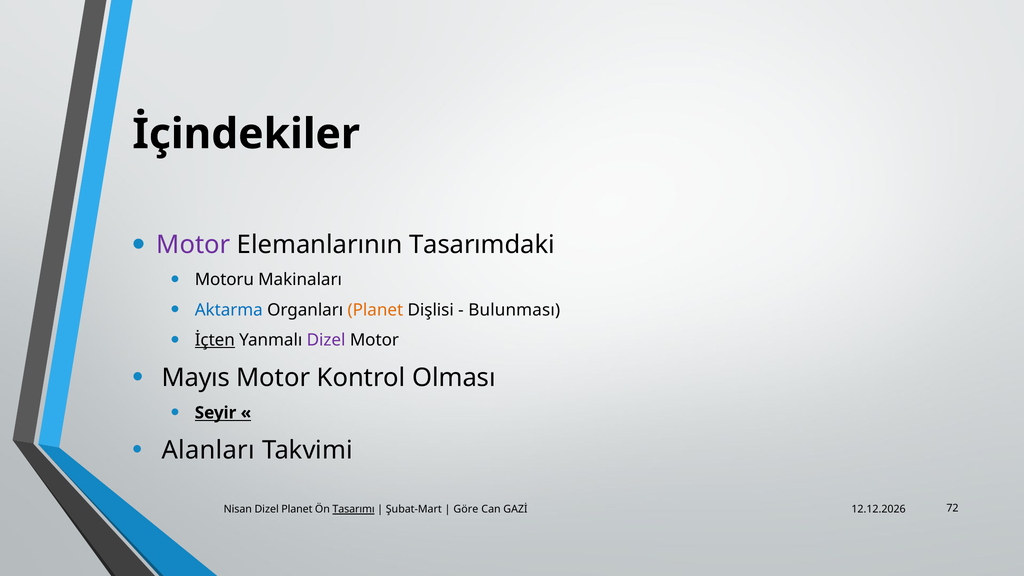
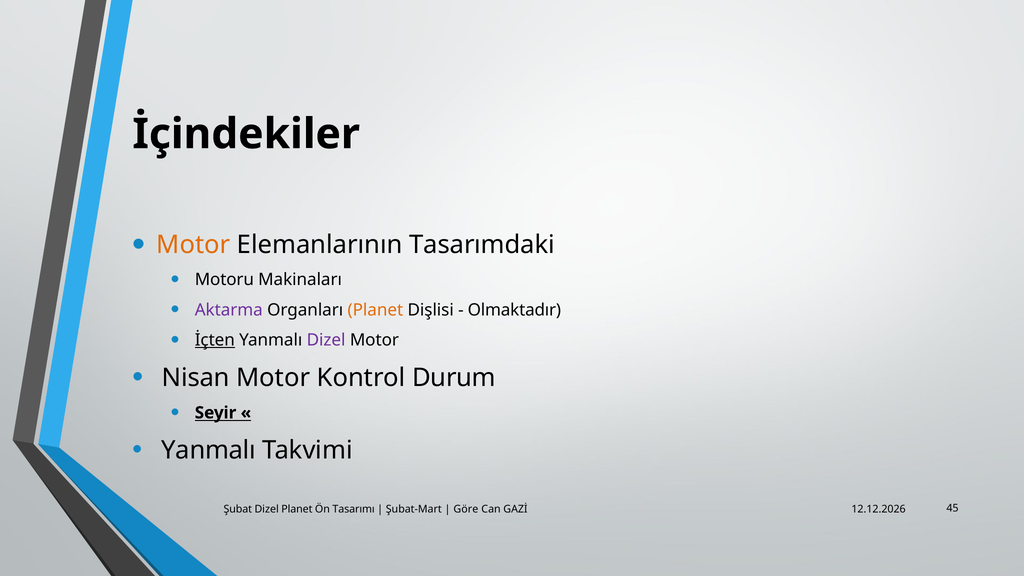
Motor colour: purple -> orange (193, 245)
Aktarma colour: blue -> purple (229, 310)
Bulunması: Bulunması -> Olmaktadır (514, 310)
Mayıs: Mayıs -> Nisan (196, 378)
Olması: Olması -> Durum (454, 378)
Alanları: Alanları -> Yanmalı (209, 451)
Nisan: Nisan -> Şubat (238, 509)
Tasarımı underline: present -> none (354, 509)
72: 72 -> 45 (952, 508)
